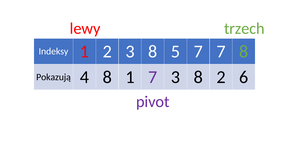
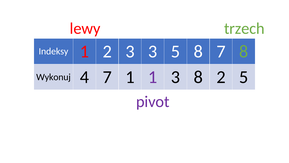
2 3 8: 8 -> 3 (153, 51)
5 7: 7 -> 8 (198, 51)
Pokazują: Pokazują -> Wykonuj (53, 77)
4 8: 8 -> 7 (107, 77)
1 7: 7 -> 1 (153, 77)
2 6: 6 -> 5 (244, 77)
